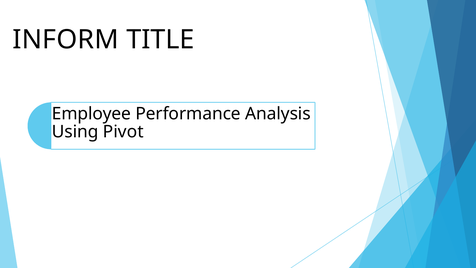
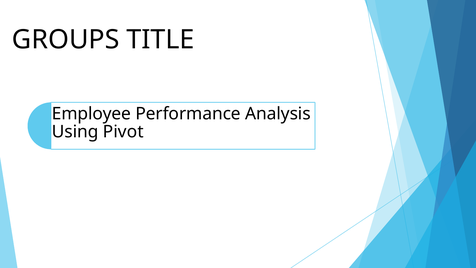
INFORM: INFORM -> GROUPS (66, 40)
